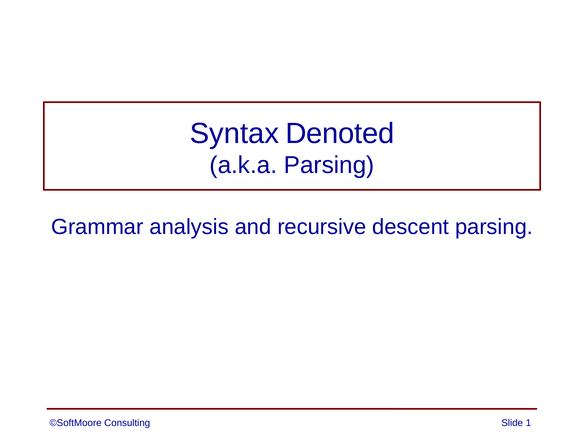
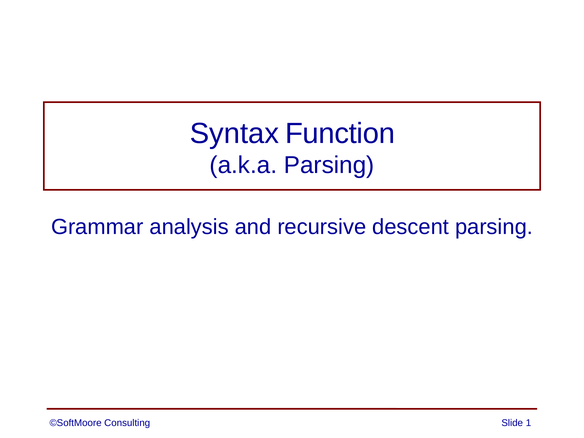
Denoted: Denoted -> Function (340, 133)
